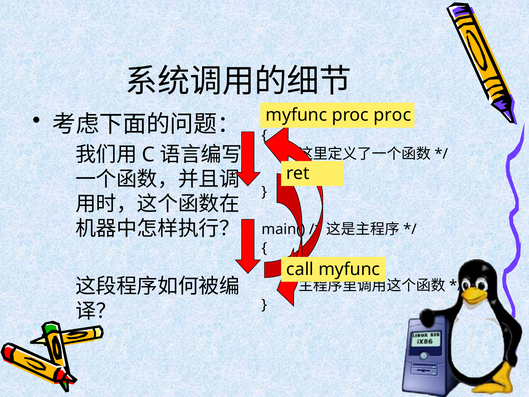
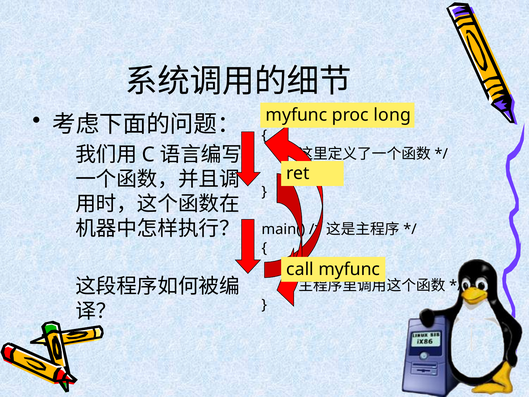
proc proc: proc -> long (392, 115)
